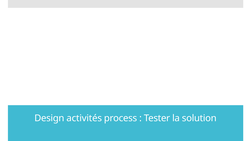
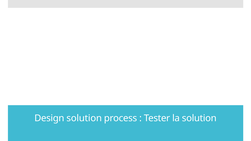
Design activités: activités -> solution (84, 118)
